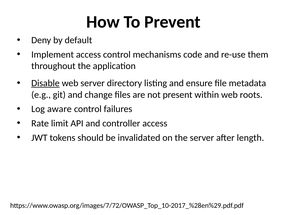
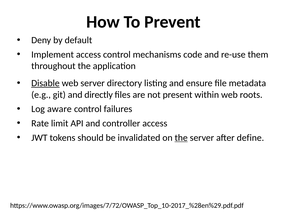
change: change -> directly (99, 95)
the underline: none -> present (181, 138)
length: length -> define (250, 138)
